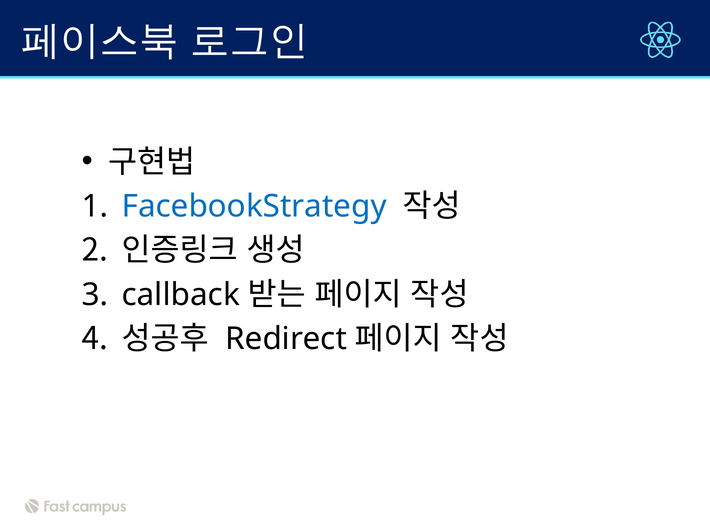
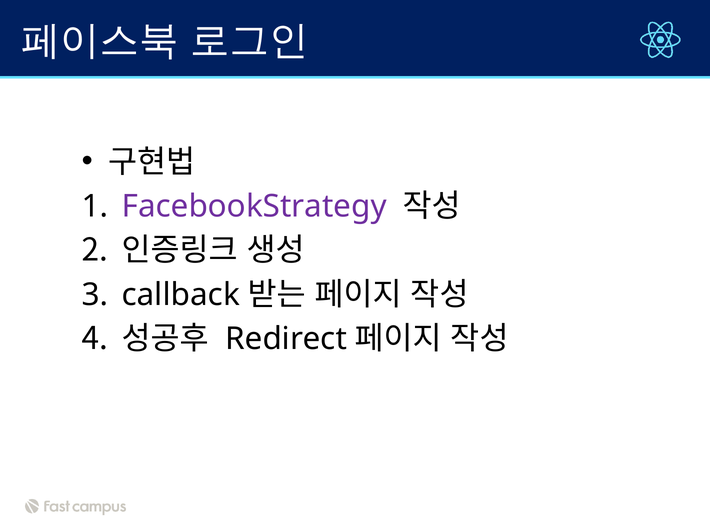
FacebookStrategy colour: blue -> purple (254, 207)
